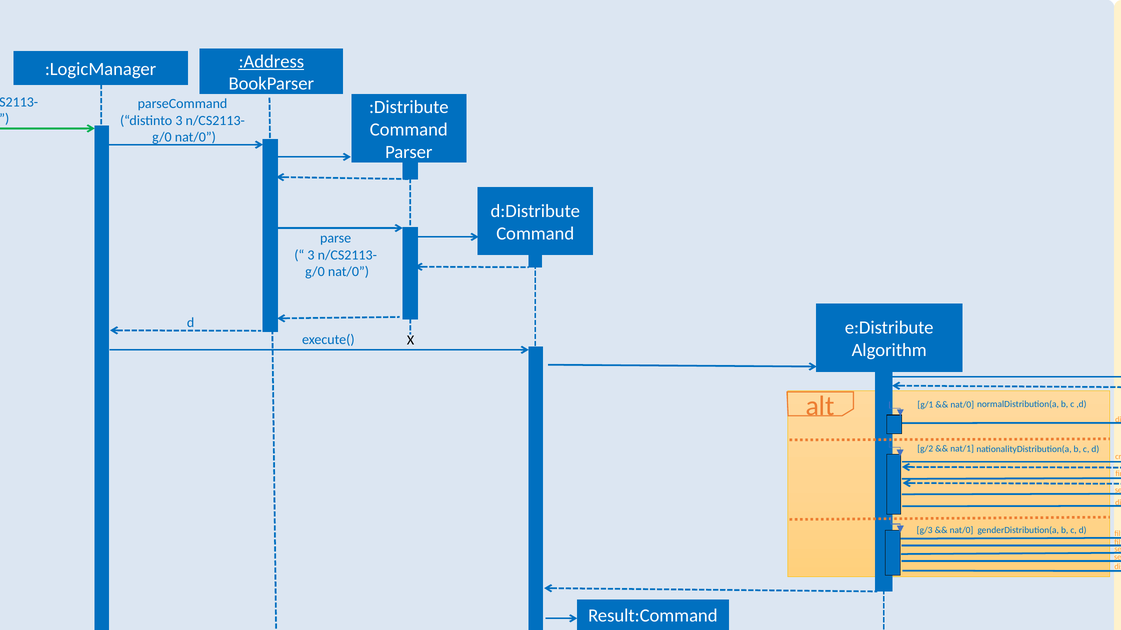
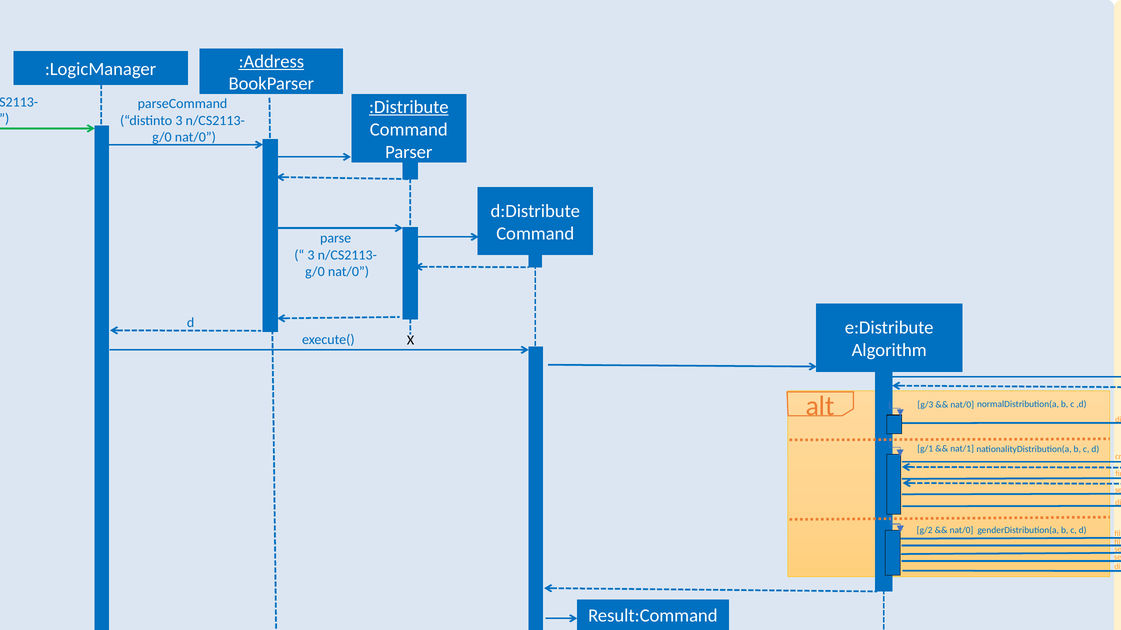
:Distribute underline: none -> present (409, 107)
g/1: g/1 -> g/3 (925, 405)
g/2: g/2 -> g/1 (925, 449)
g/3: g/3 -> g/2 (925, 531)
